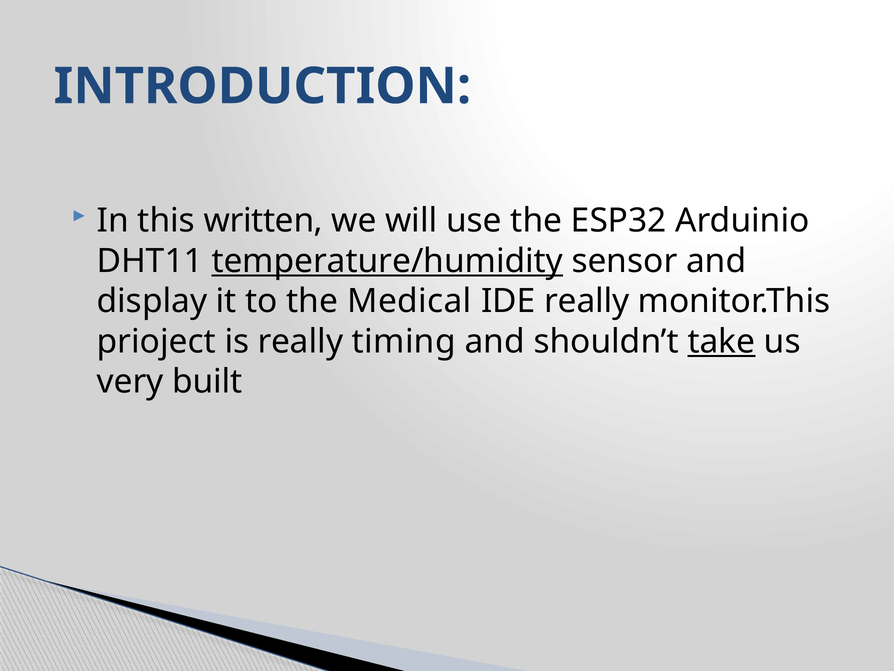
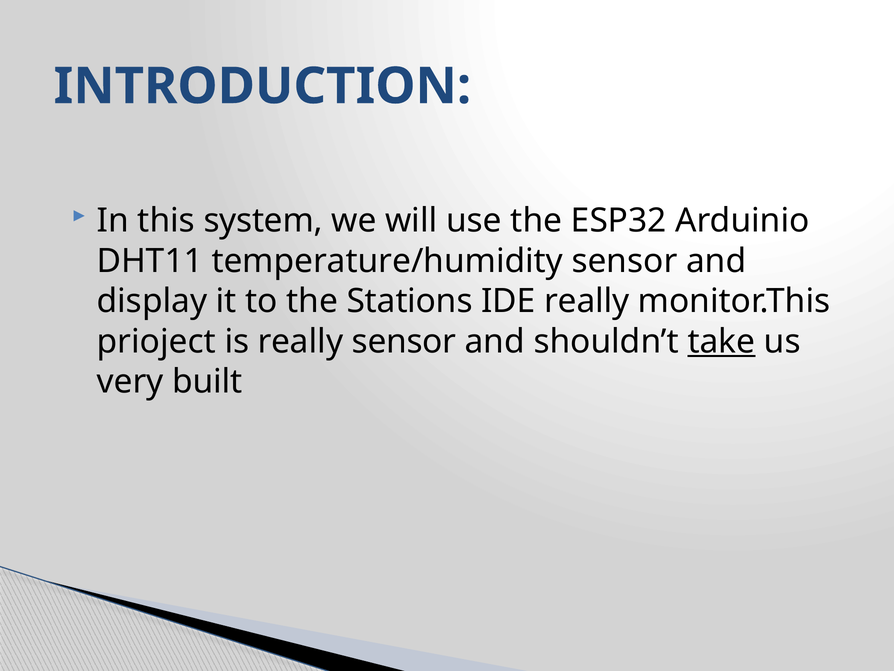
written: written -> system (263, 221)
temperature/humidity underline: present -> none (387, 261)
Medical: Medical -> Stations (410, 301)
really timing: timing -> sensor (404, 341)
